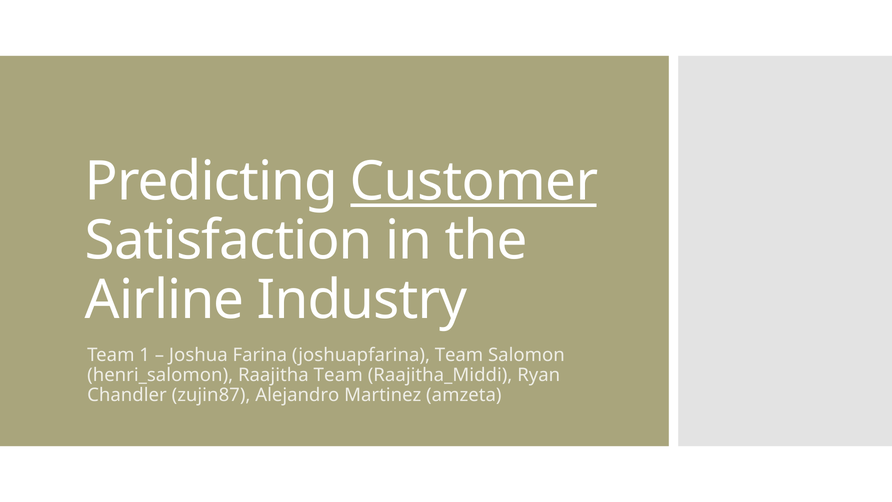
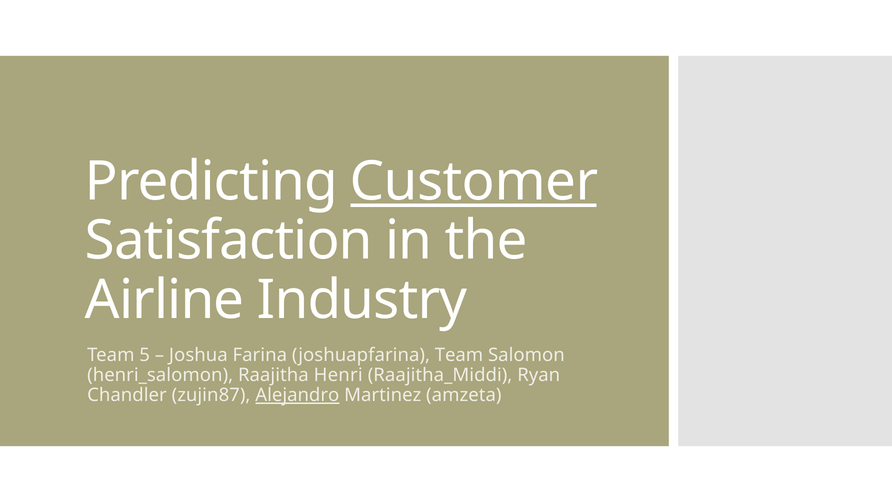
1: 1 -> 5 (145, 355)
Raajitha Team: Team -> Henri (338, 375)
Alejandro underline: none -> present (297, 395)
